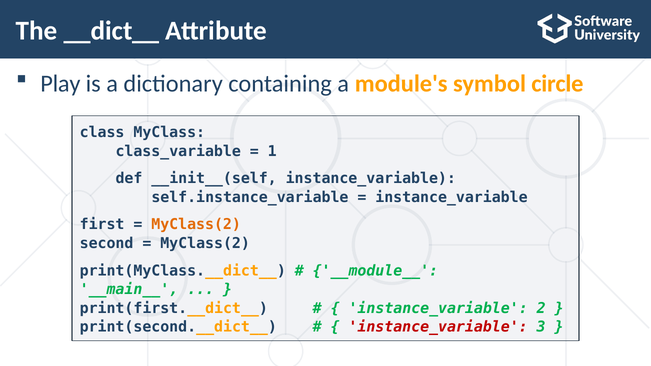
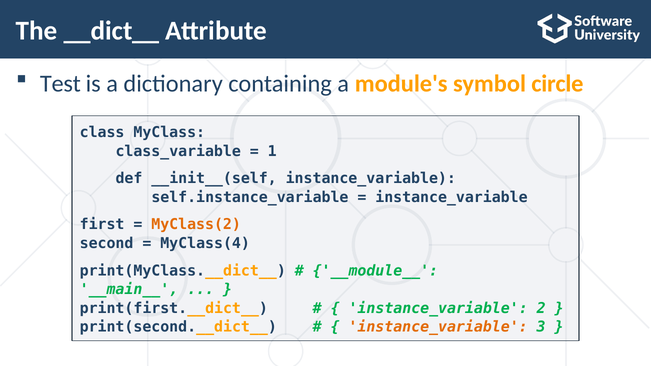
Play: Play -> Test (60, 84)
MyClass(2: MyClass(2 -> MyClass(4 (205, 243)
instance_variable colour: red -> orange (438, 327)
